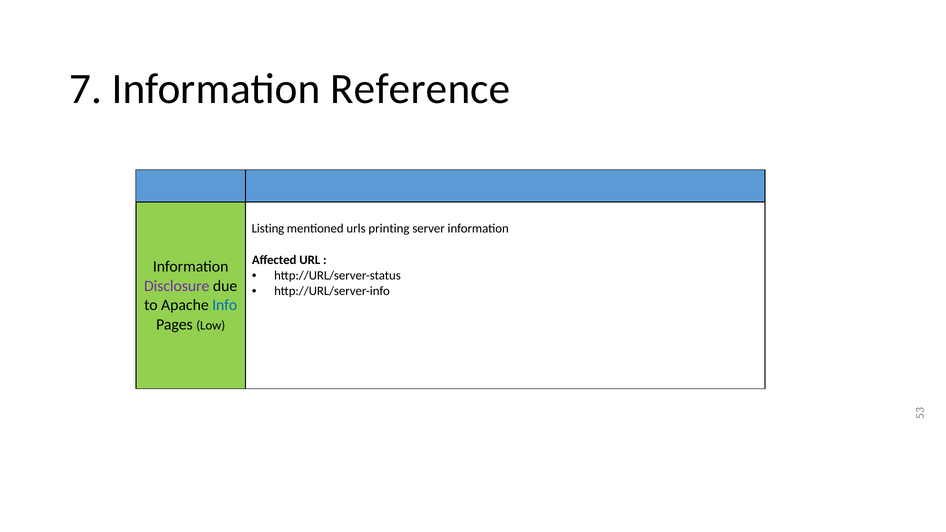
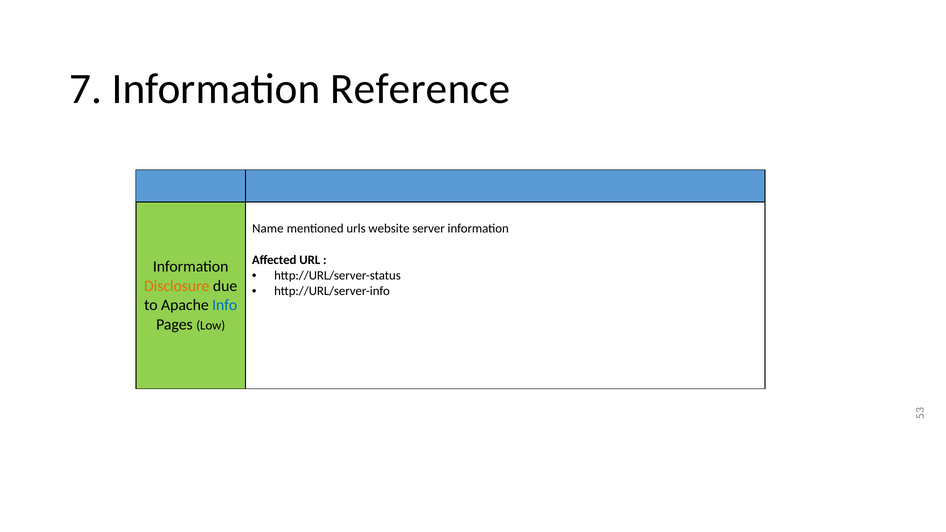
Listing: Listing -> Name (268, 229)
printing: printing -> website (389, 229)
Disclosure colour: purple -> orange (177, 286)
